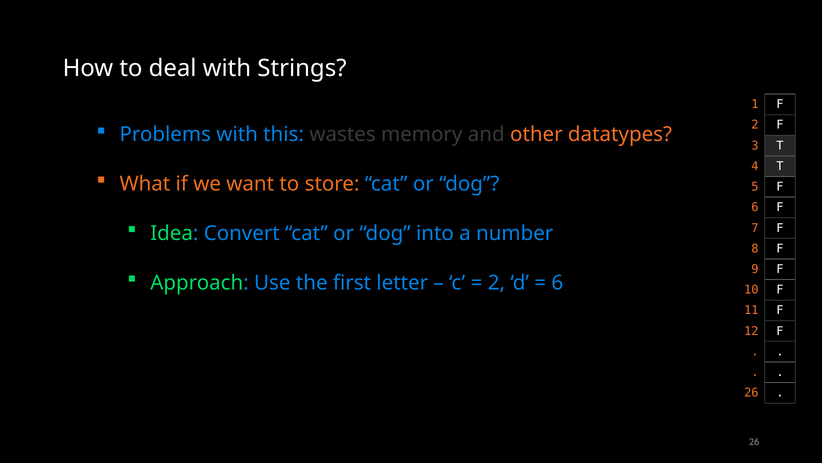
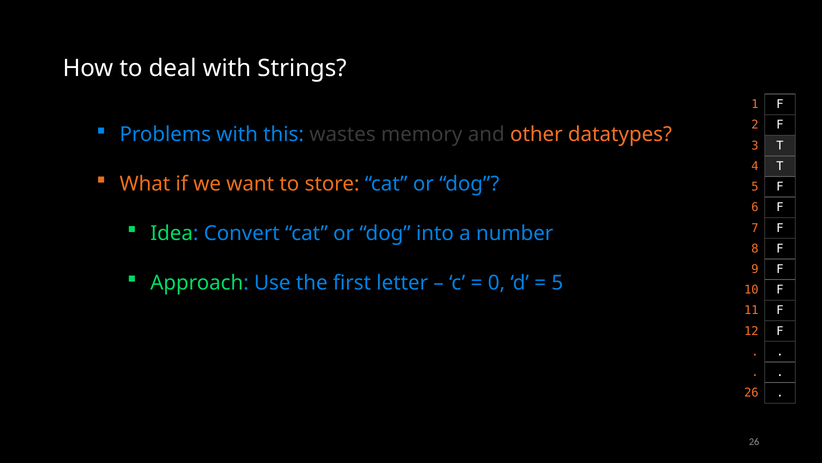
2: 2 -> 0 (496, 282)
6: 6 -> 5 (557, 282)
